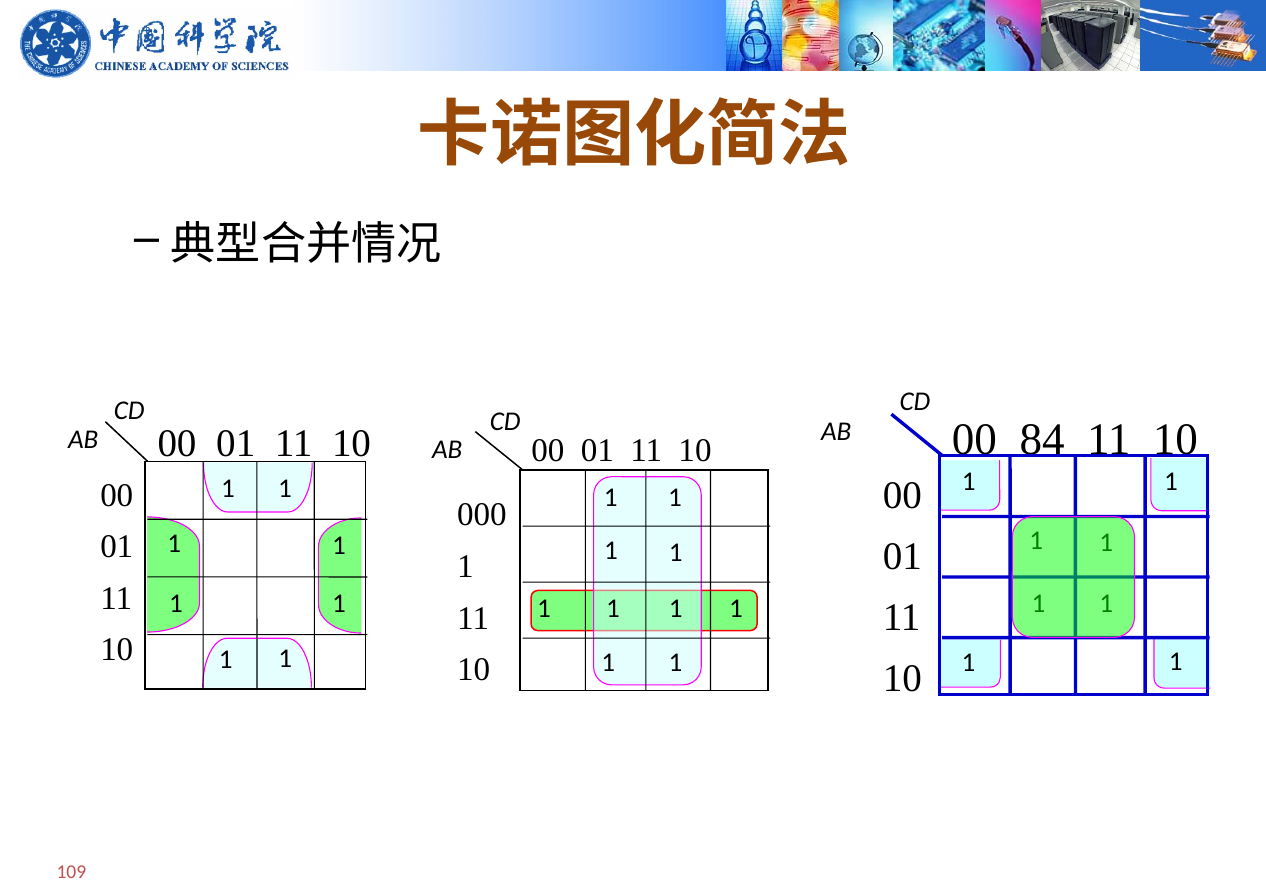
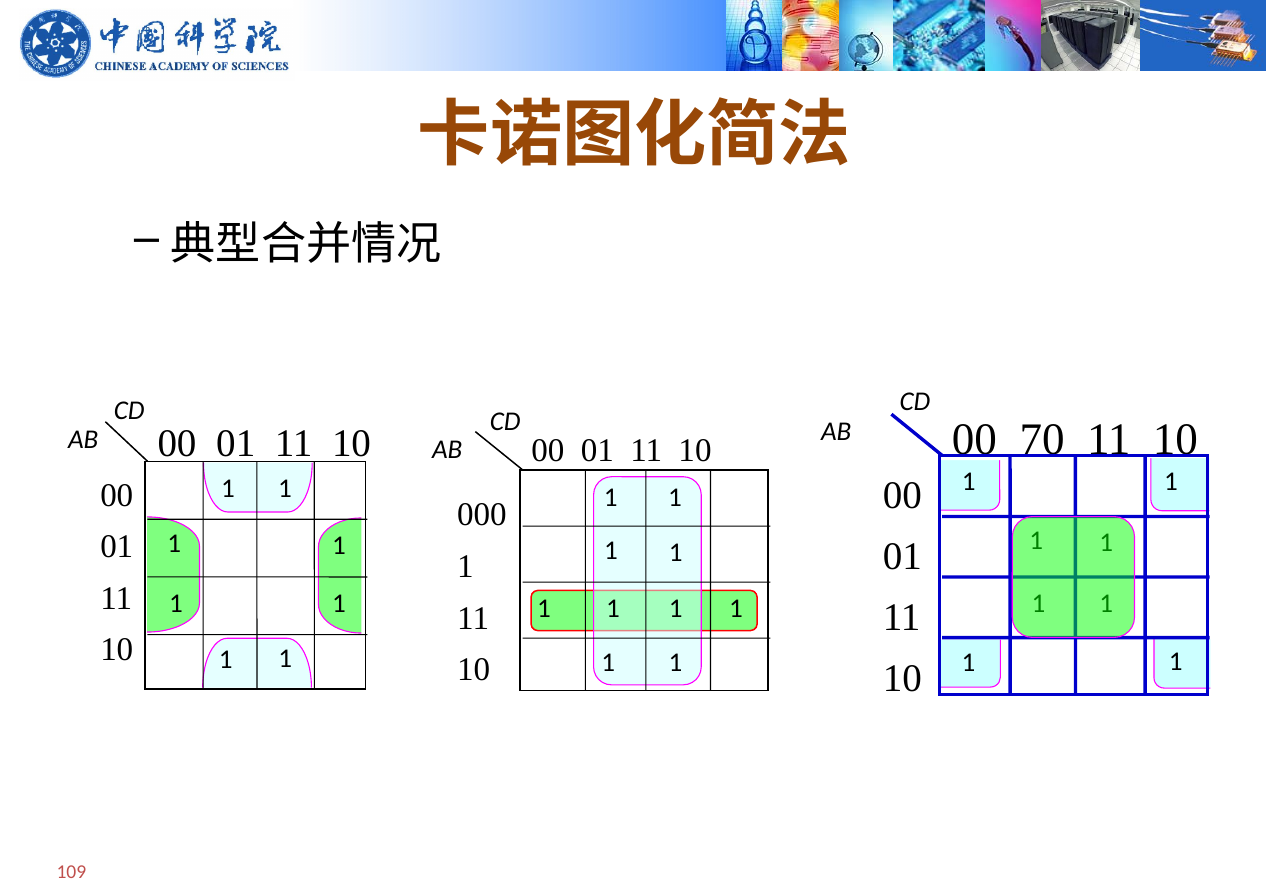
84: 84 -> 70 (1042, 440)
